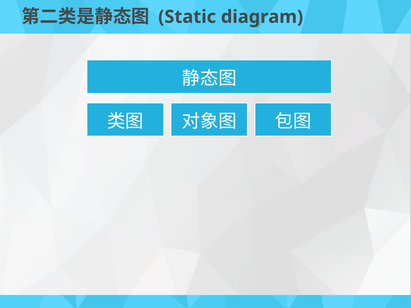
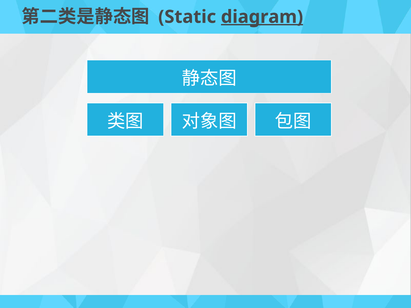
diagram underline: none -> present (262, 17)
